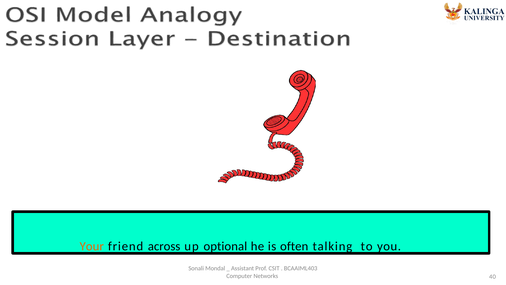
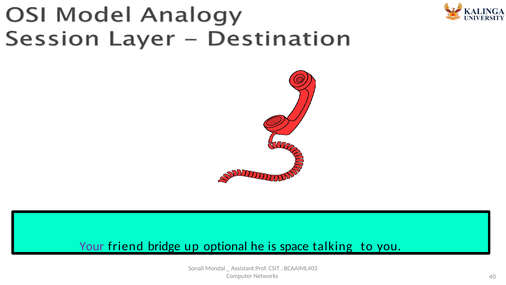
Your colour: orange -> purple (92, 246)
across: across -> bridge (164, 246)
often: often -> space (294, 246)
